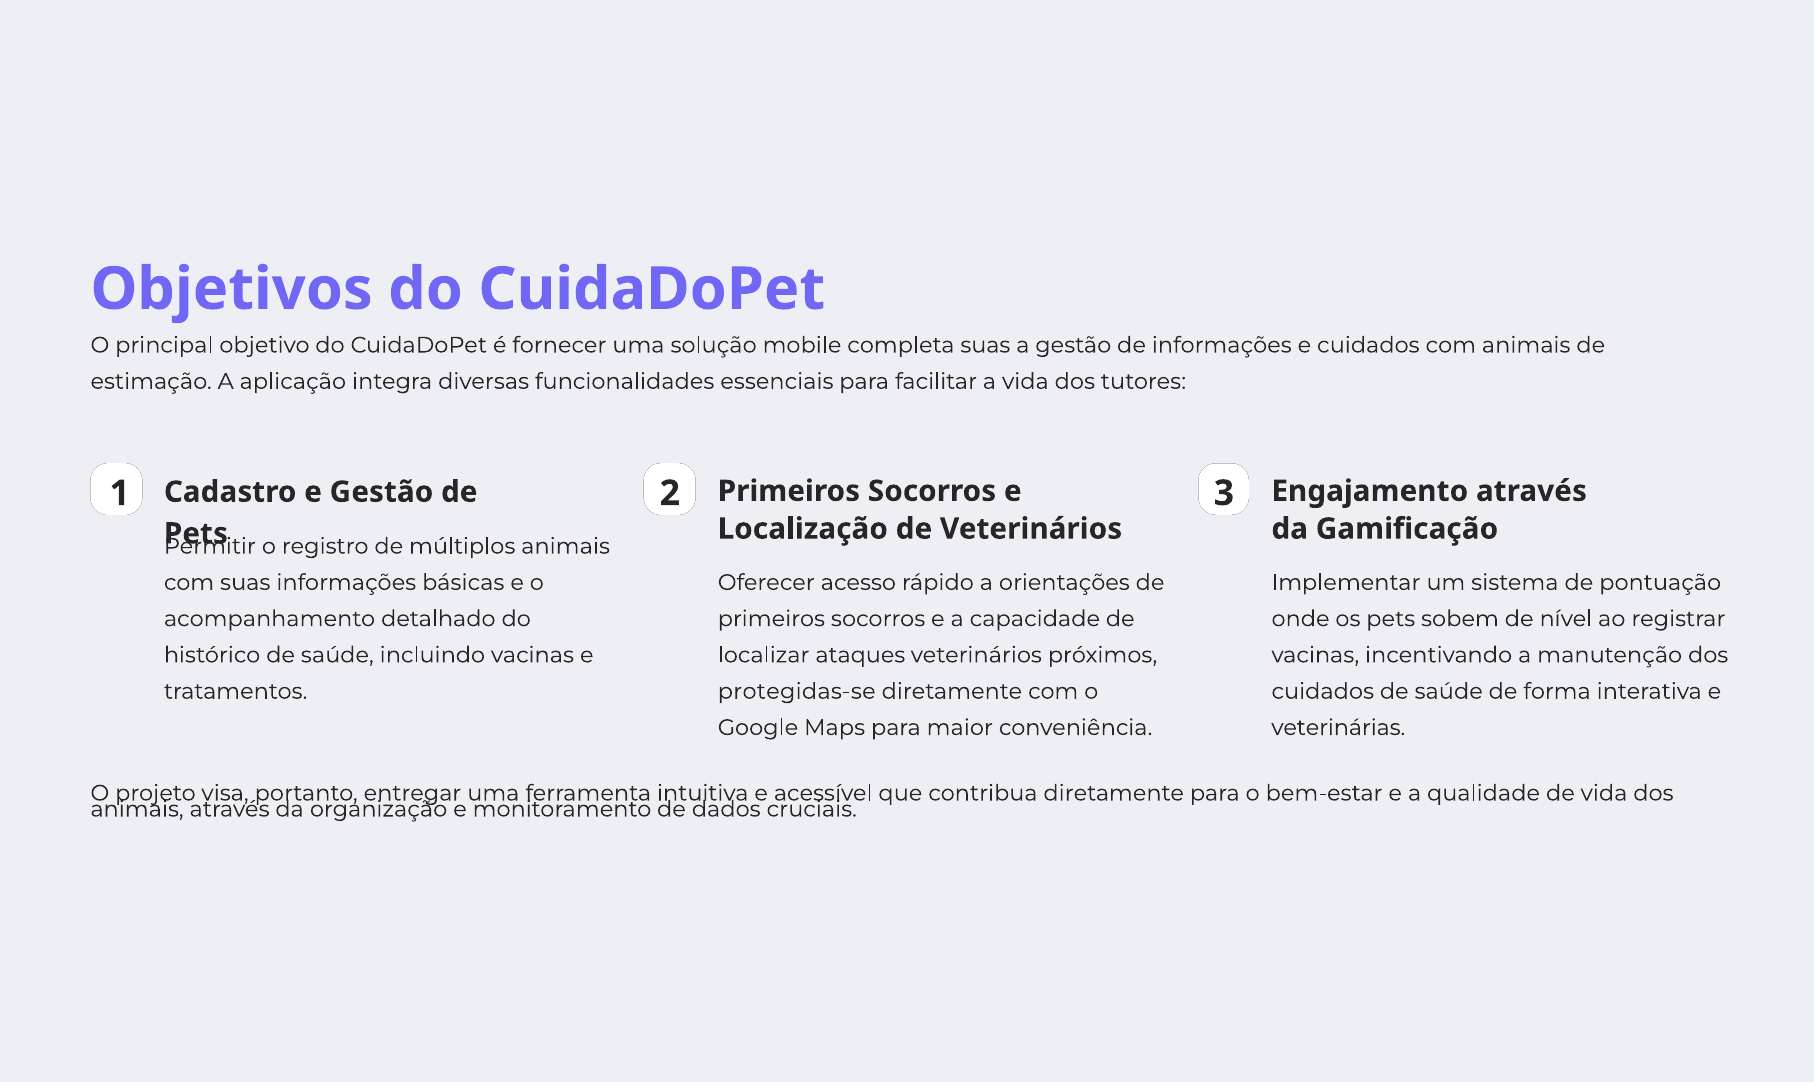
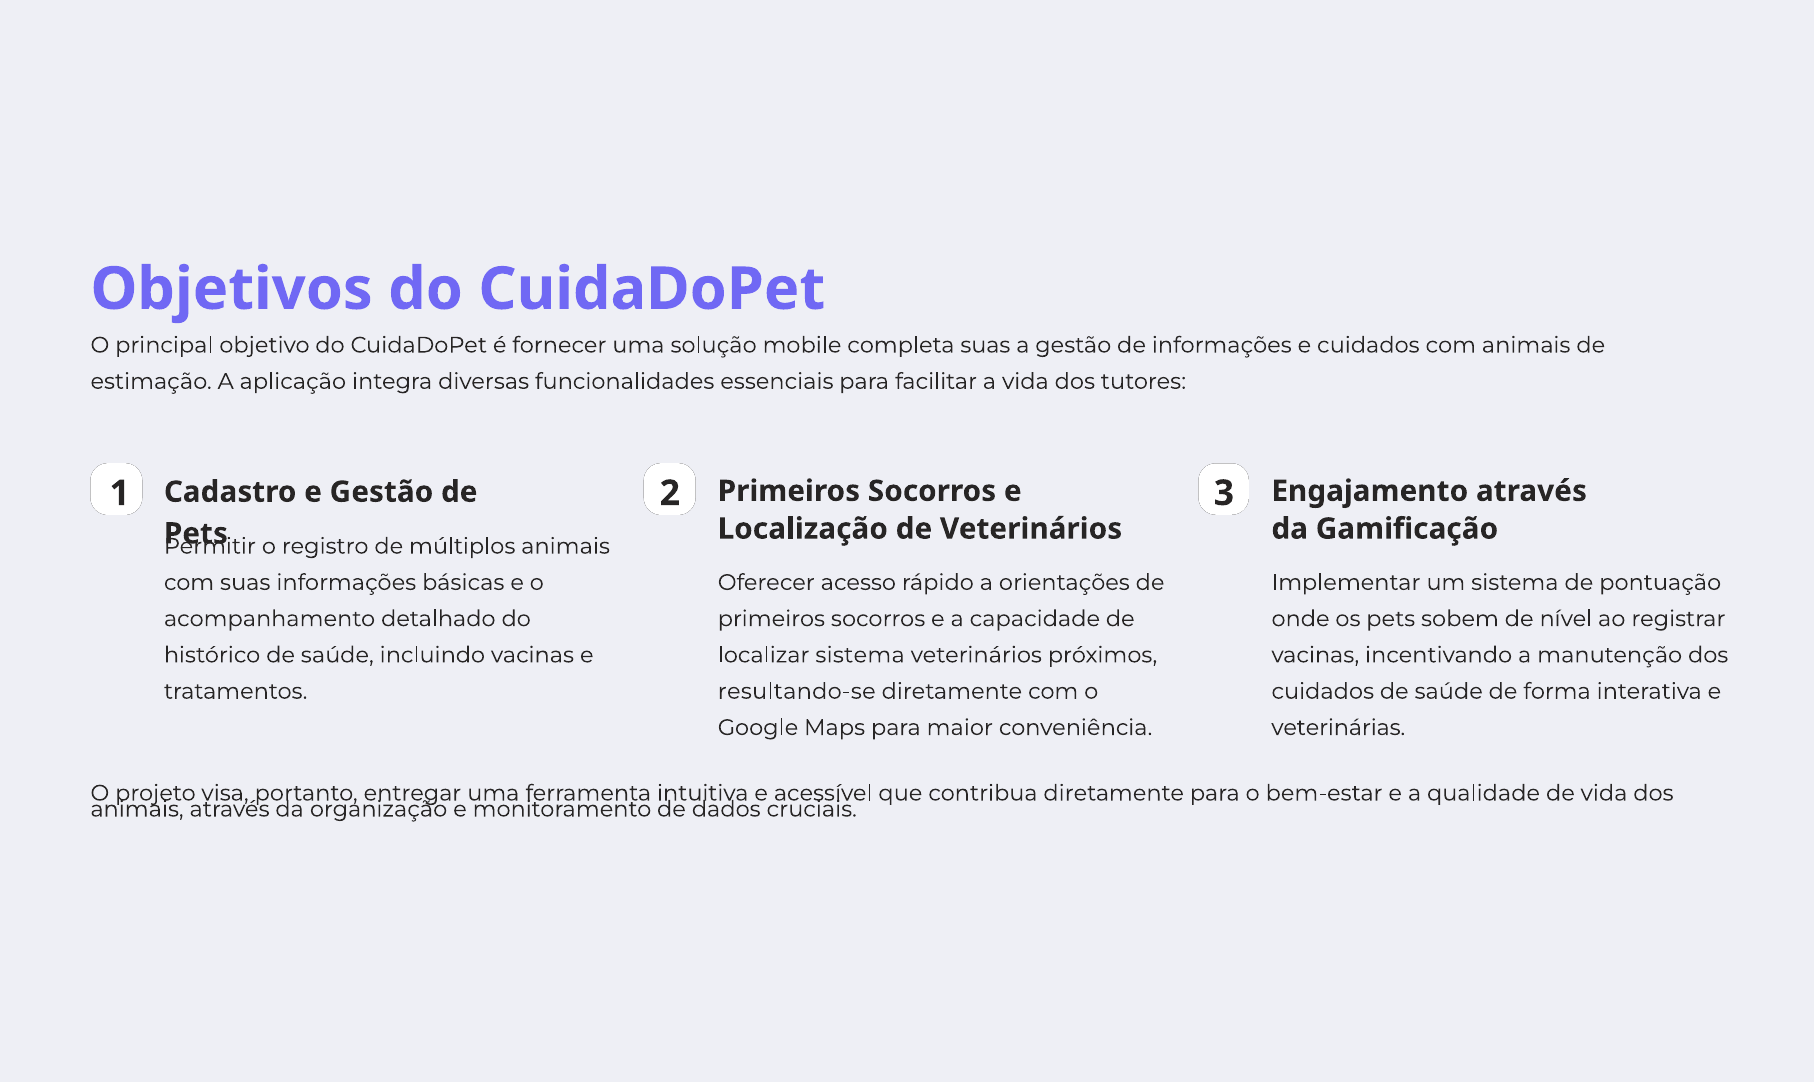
localizar ataques: ataques -> sistema (860, 655)
protegidas-se: protegidas-se -> resultando-se (797, 692)
